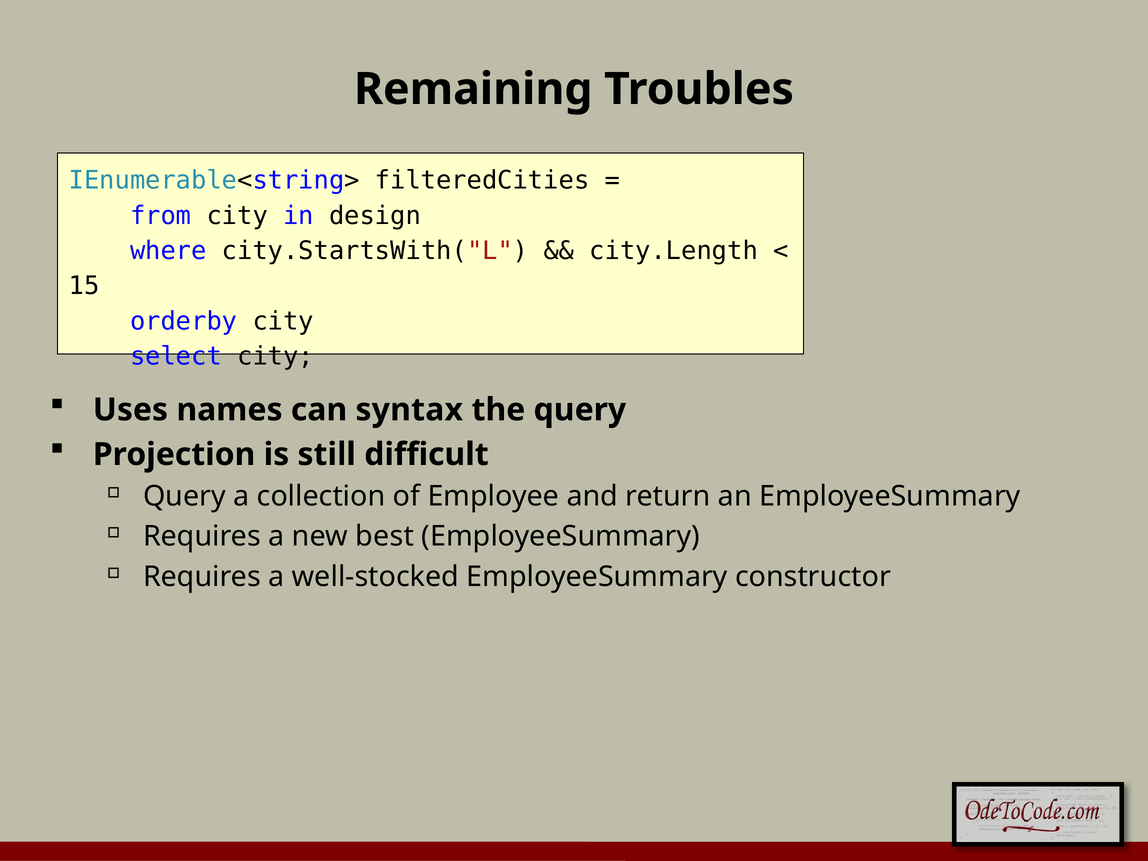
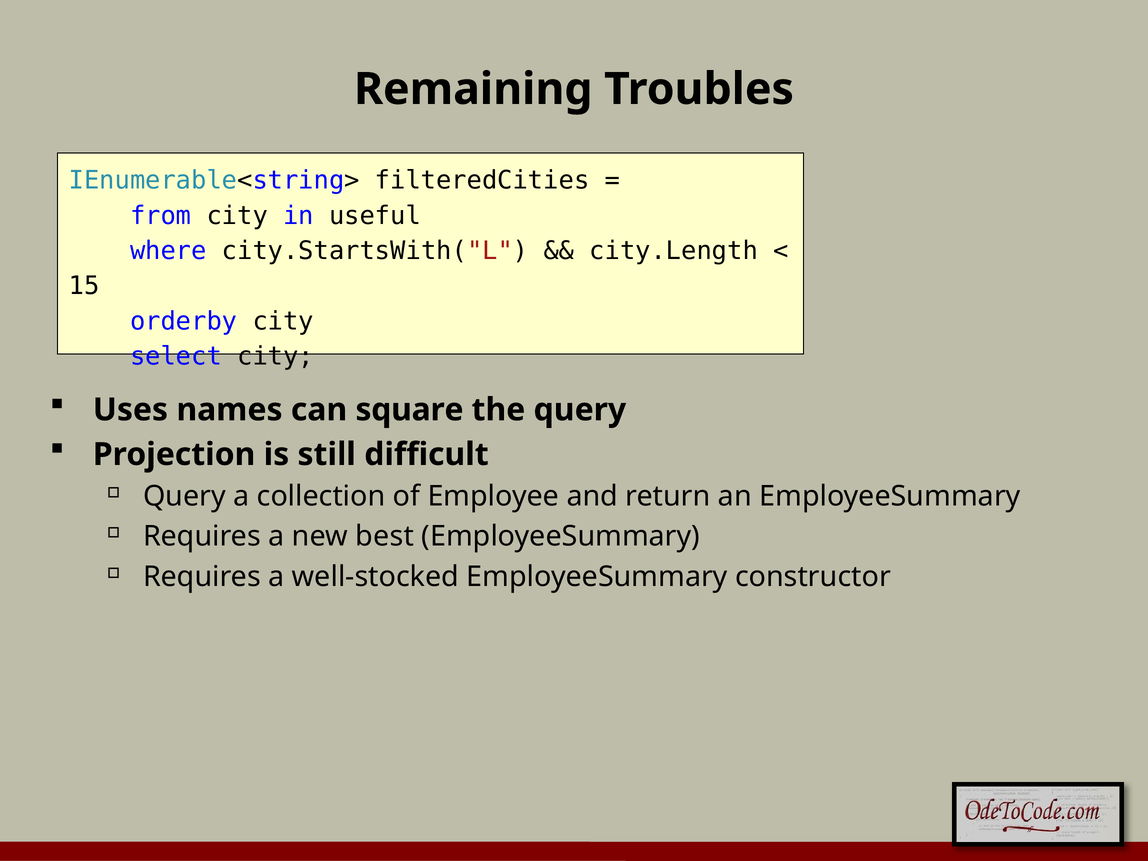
design: design -> useful (375, 216)
syntax: syntax -> square (409, 410)
